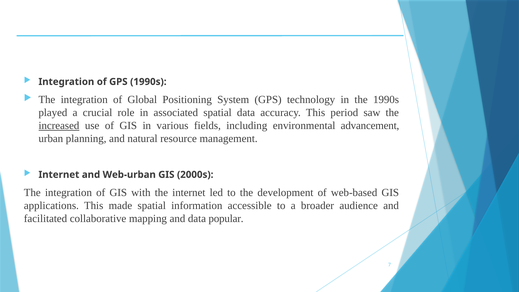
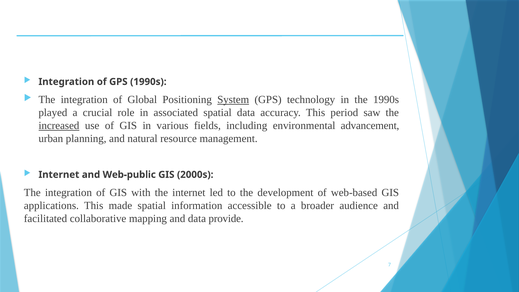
System underline: none -> present (233, 100)
Web-urban: Web-urban -> Web-public (129, 175)
popular: popular -> provide (226, 218)
